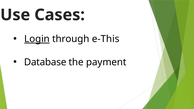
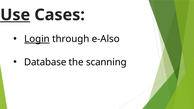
Use underline: none -> present (15, 15)
e-This: e-This -> e-Also (106, 39)
payment: payment -> scanning (106, 62)
